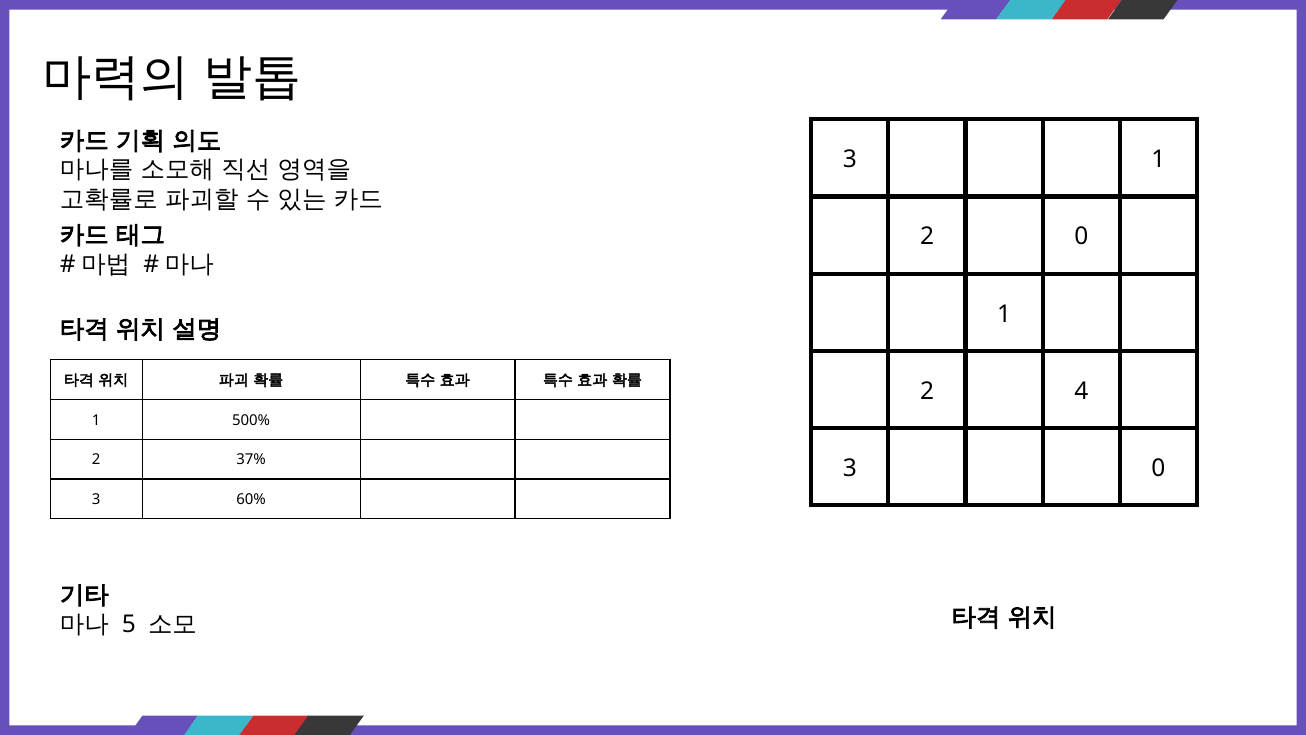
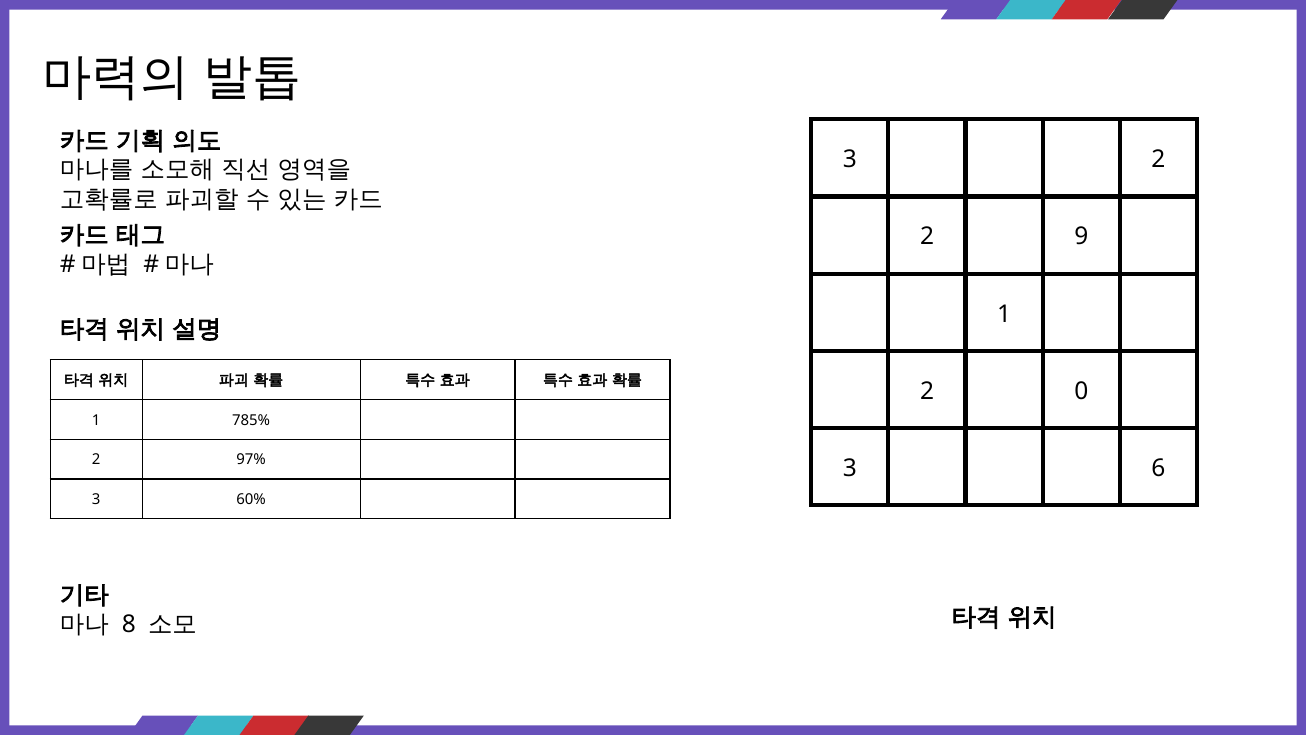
3 1: 1 -> 2 (1158, 160)
2 0: 0 -> 9 (1081, 237)
4: 4 -> 0 (1081, 391)
500%: 500% -> 785% (251, 420)
37%: 37% -> 97% (251, 460)
3 0: 0 -> 6 (1158, 468)
5: 5 -> 8 (129, 624)
